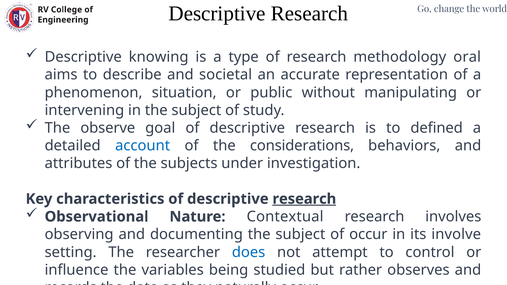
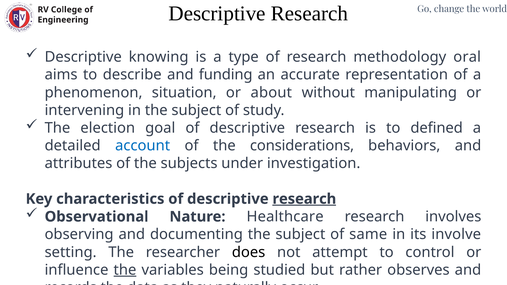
societal: societal -> funding (226, 75)
public: public -> about (271, 93)
observe: observe -> election (108, 128)
Contextual: Contextual -> Healthcare (285, 217)
of occur: occur -> same (368, 235)
does colour: blue -> black (249, 252)
the underline: none -> present (125, 270)
